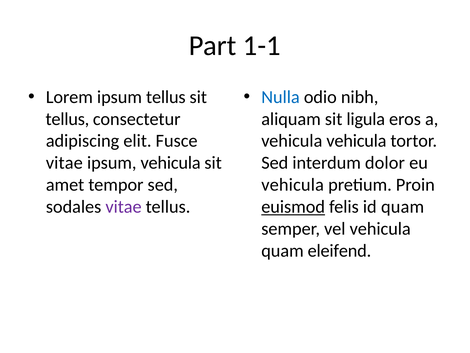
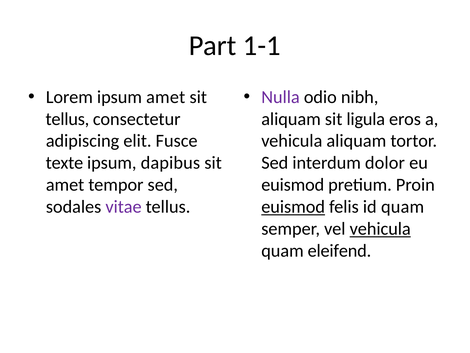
ipsum tellus: tellus -> amet (166, 97)
Nulla colour: blue -> purple (280, 97)
vehicula vehicula: vehicula -> aliquam (356, 141)
vitae: vitae -> texte (64, 163)
ipsum vehicula: vehicula -> dapibus (170, 163)
vehicula: vehicula -> euismod (293, 185)
vehicula underline: none -> present (380, 229)
